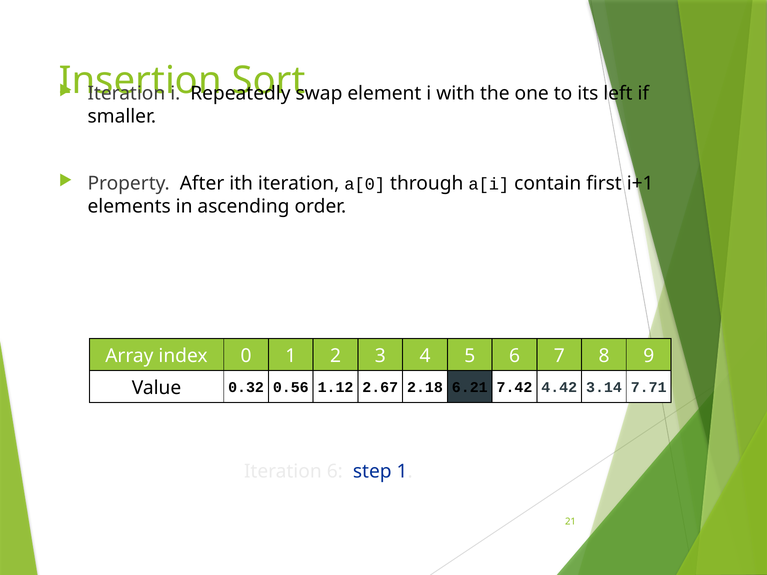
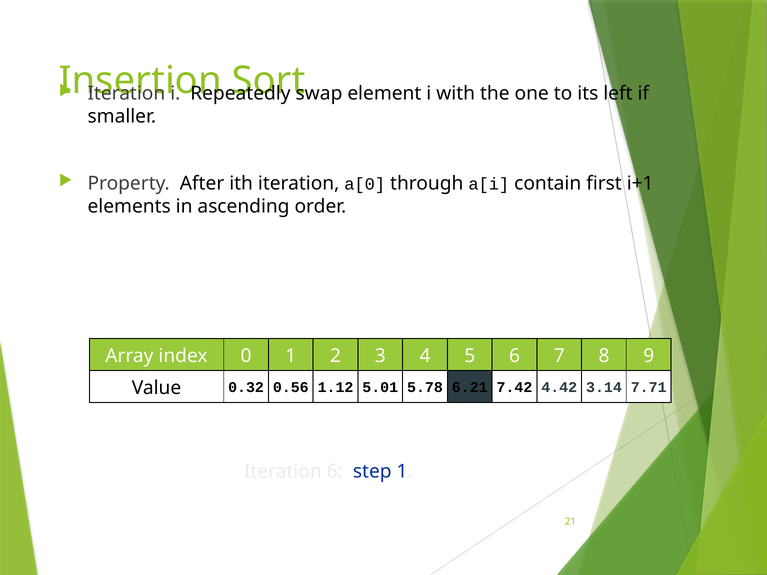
2.67: 2.67 -> 5.01 (380, 388)
2.18: 2.18 -> 5.78 (425, 388)
